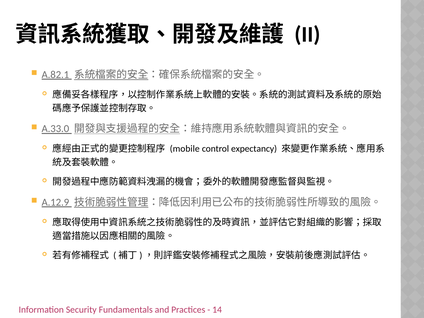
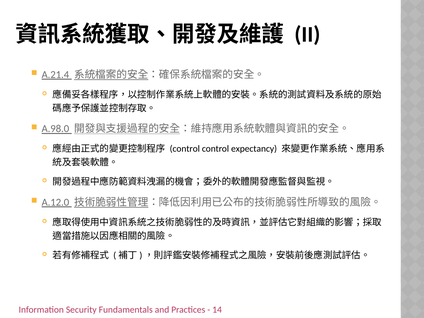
A.82.1: A.82.1 -> A.21.4 (55, 75)
A.33.0: A.33.0 -> A.98.0 (55, 129)
mobile: mobile -> control (185, 149)
A.12.9: A.12.9 -> A.12.0 (55, 202)
